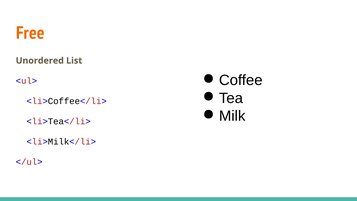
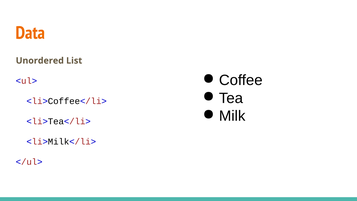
Free: Free -> Data (30, 33)
